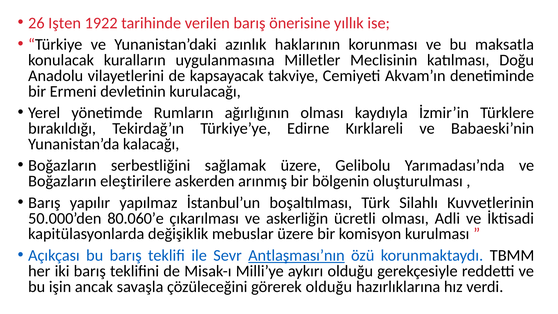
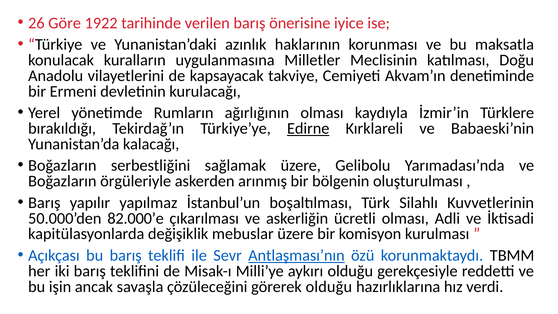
Işten: Işten -> Göre (65, 23)
yıllık: yıllık -> iyice (349, 23)
Edirne underline: none -> present (308, 128)
eleştirilere: eleştirilere -> örgüleriyle (136, 181)
80.060’e: 80.060’e -> 82.000’e (136, 218)
